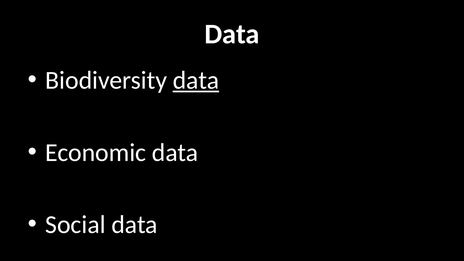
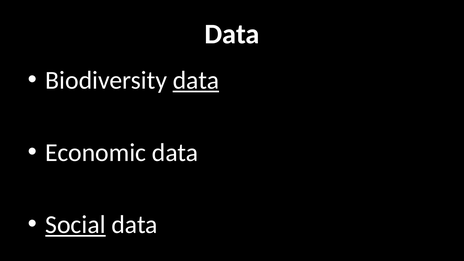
Social underline: none -> present (75, 225)
